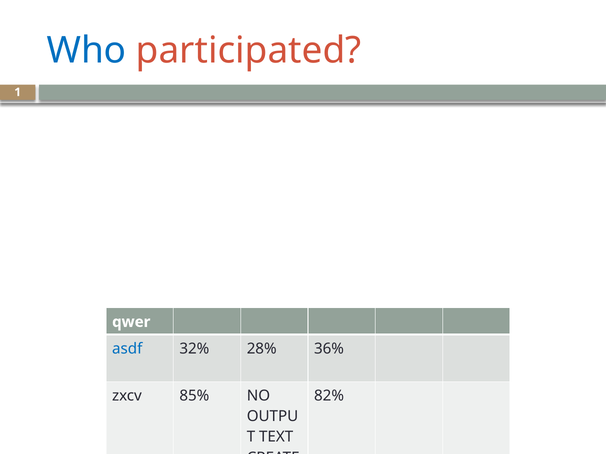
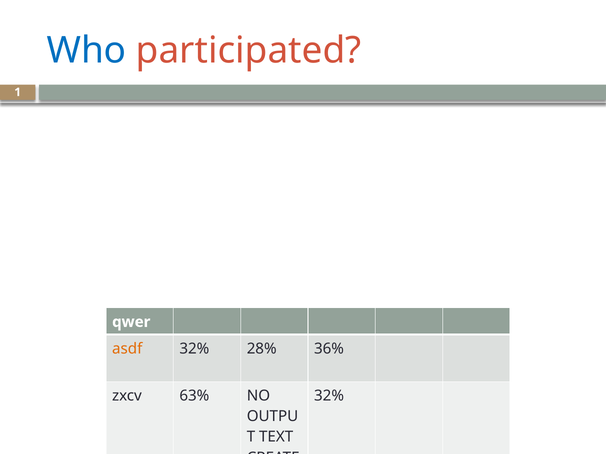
asdf colour: blue -> orange (127, 349)
85%: 85% -> 63% (194, 396)
82%: 82% -> 32% (329, 396)
